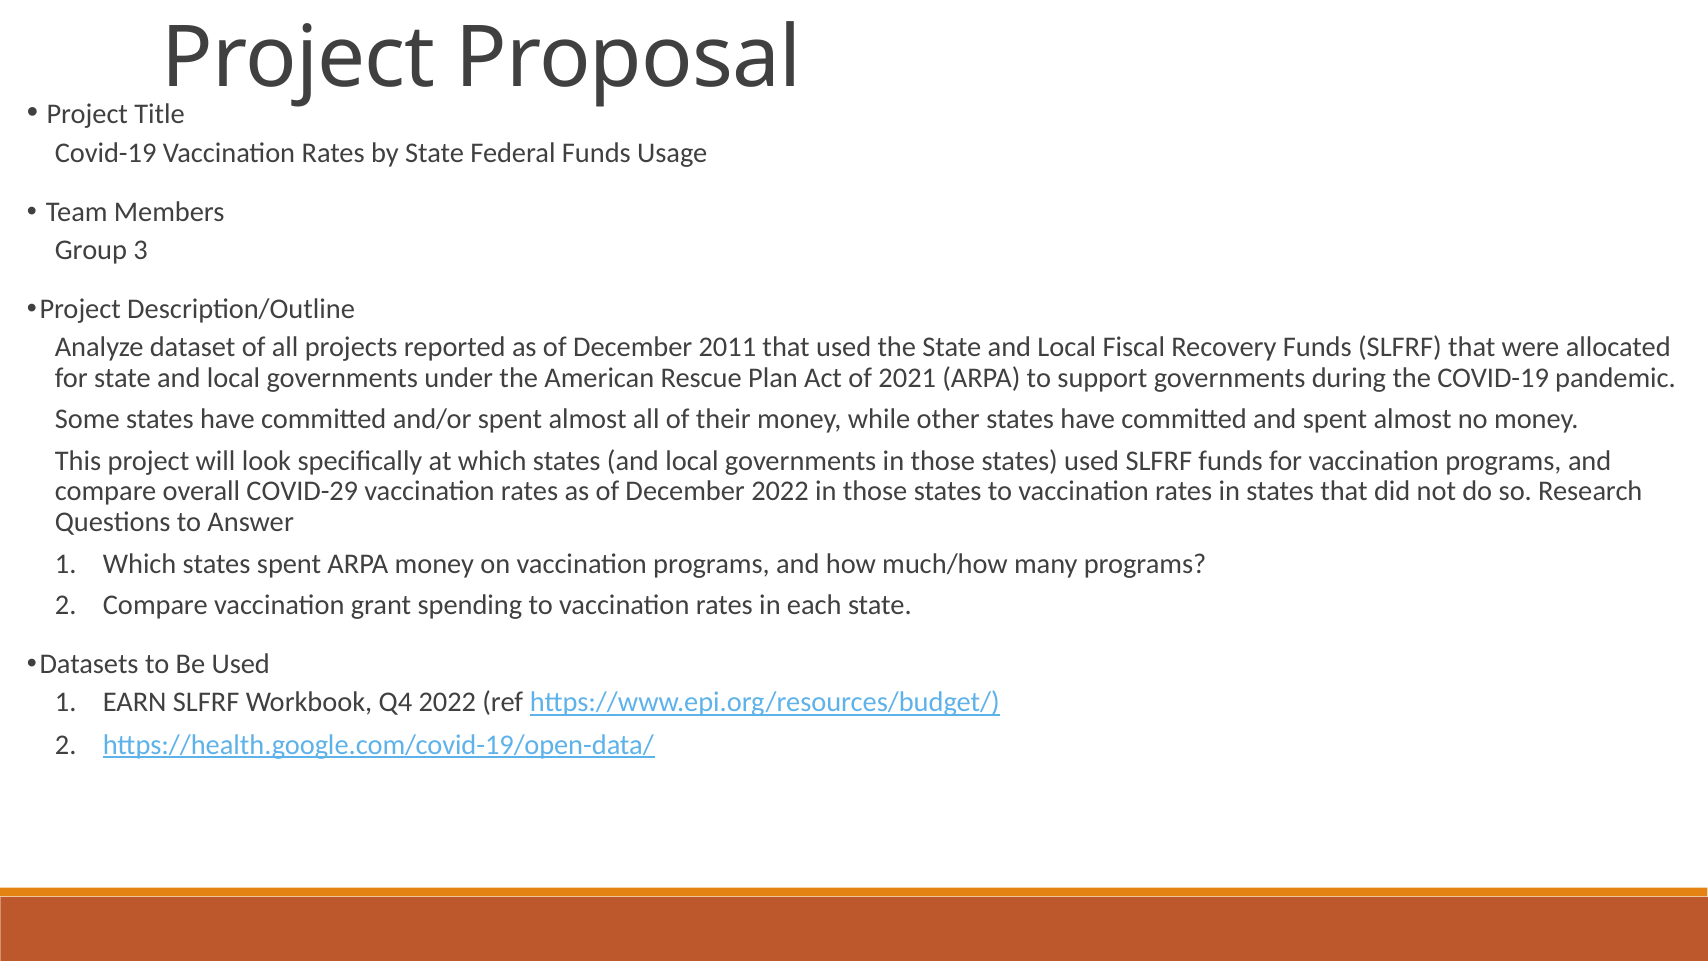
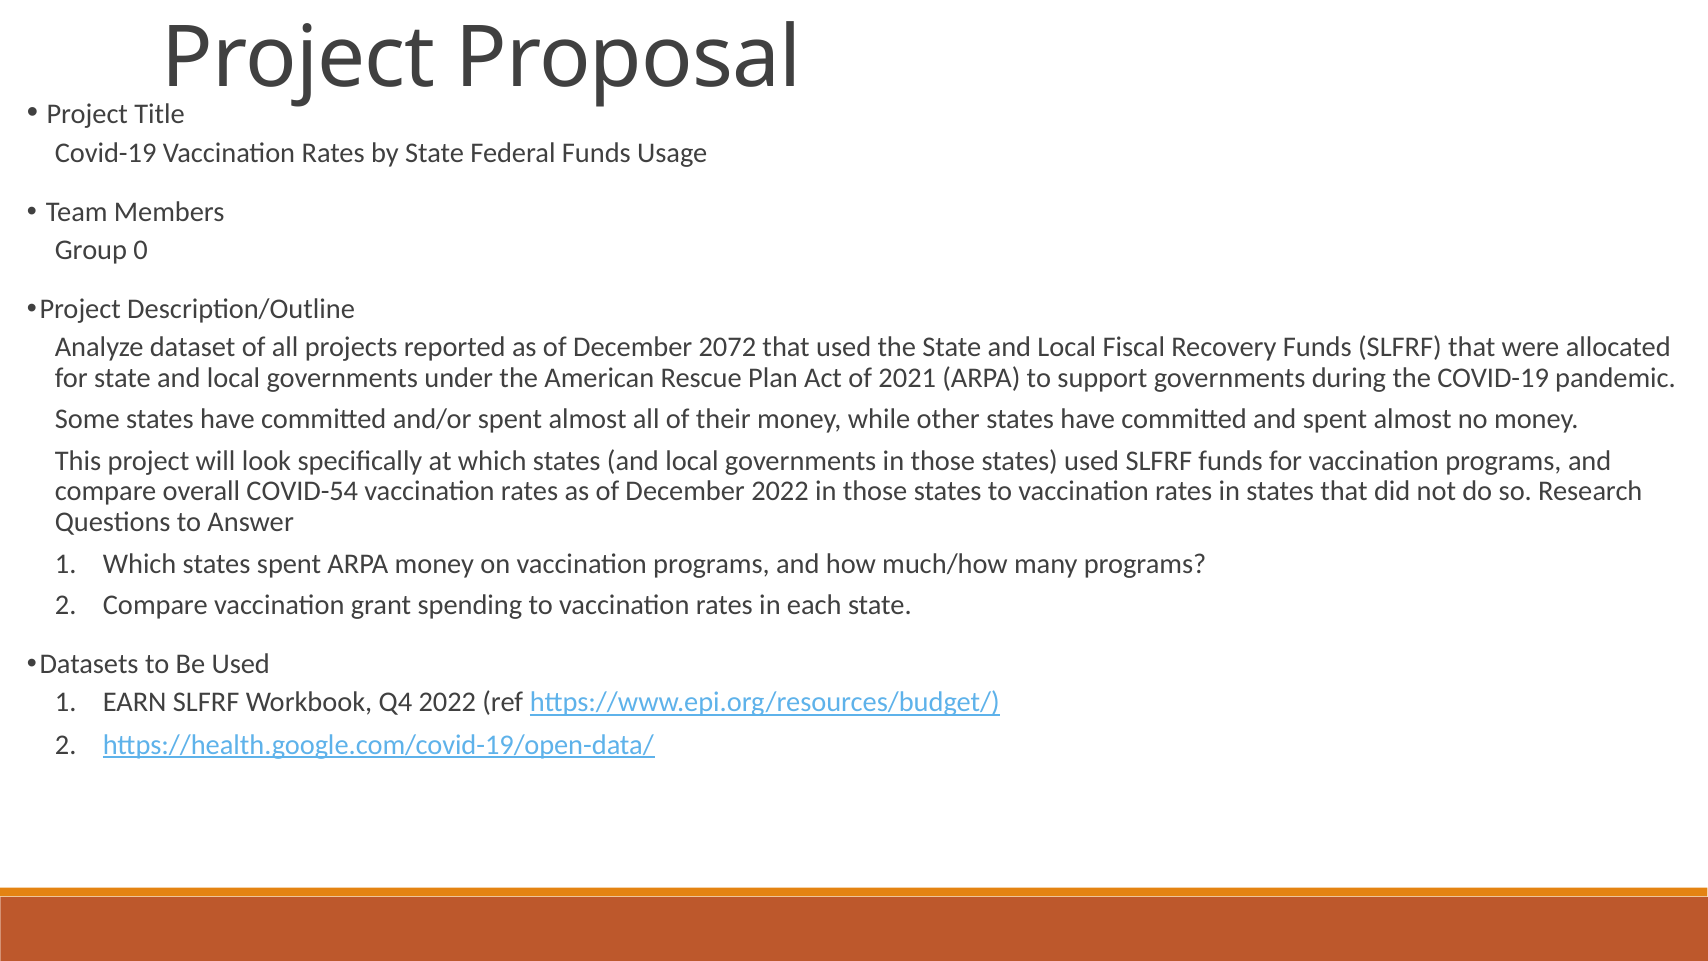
3: 3 -> 0 (141, 250)
2011: 2011 -> 2072 (727, 347)
COVID-29: COVID-29 -> COVID-54 (302, 491)
